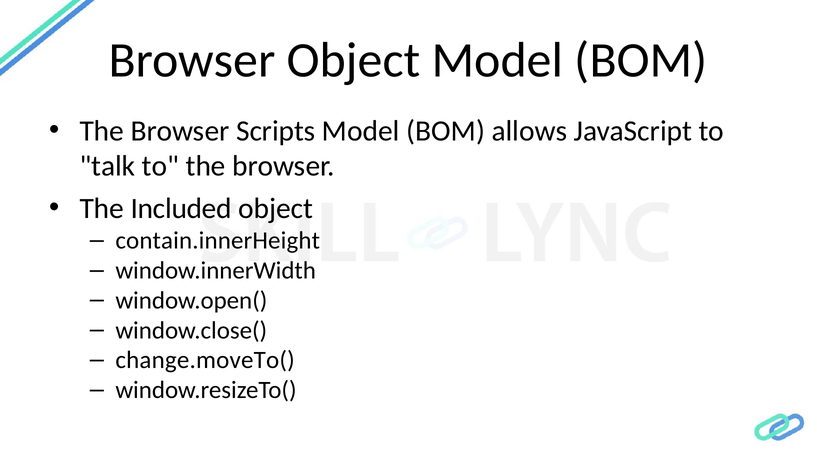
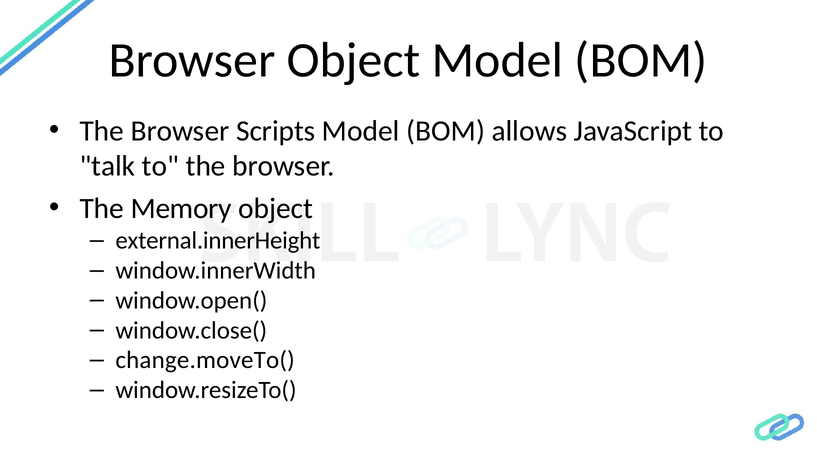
Included: Included -> Memory (181, 209)
contain.innerHeight: contain.innerHeight -> external.innerHeight (218, 241)
